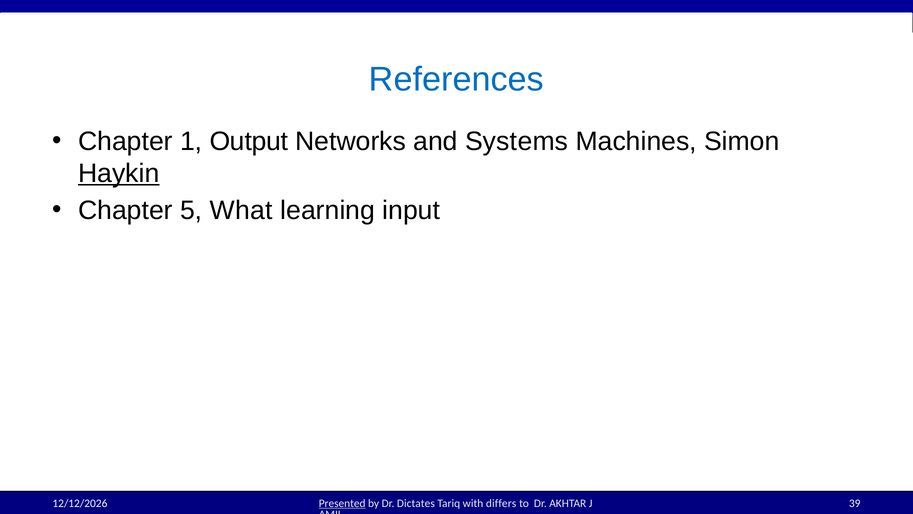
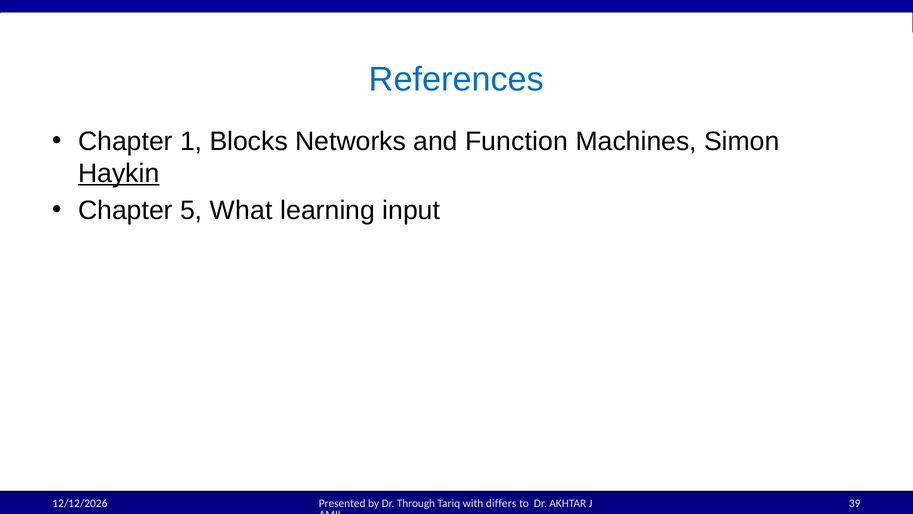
Output: Output -> Blocks (249, 141)
Systems: Systems -> Function (517, 141)
Presented underline: present -> none (342, 503)
Dictates: Dictates -> Through (416, 503)
